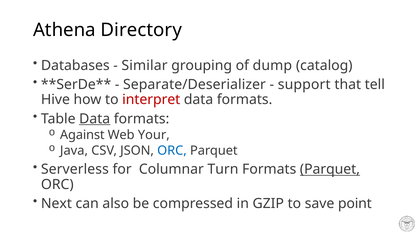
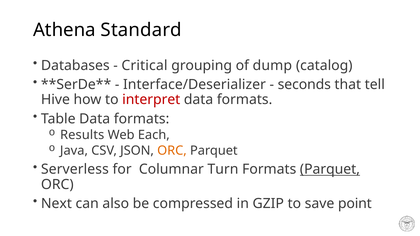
Directory: Directory -> Standard (141, 30)
Similar: Similar -> Critical (144, 66)
Separate/Deserializer: Separate/Deserializer -> Interface/Deserializer (194, 85)
support: support -> seconds (304, 85)
Data underline: present -> none (95, 119)
Against: Against -> Results (82, 135)
Your: Your -> Each (154, 135)
ORC colour: blue -> orange (172, 151)
